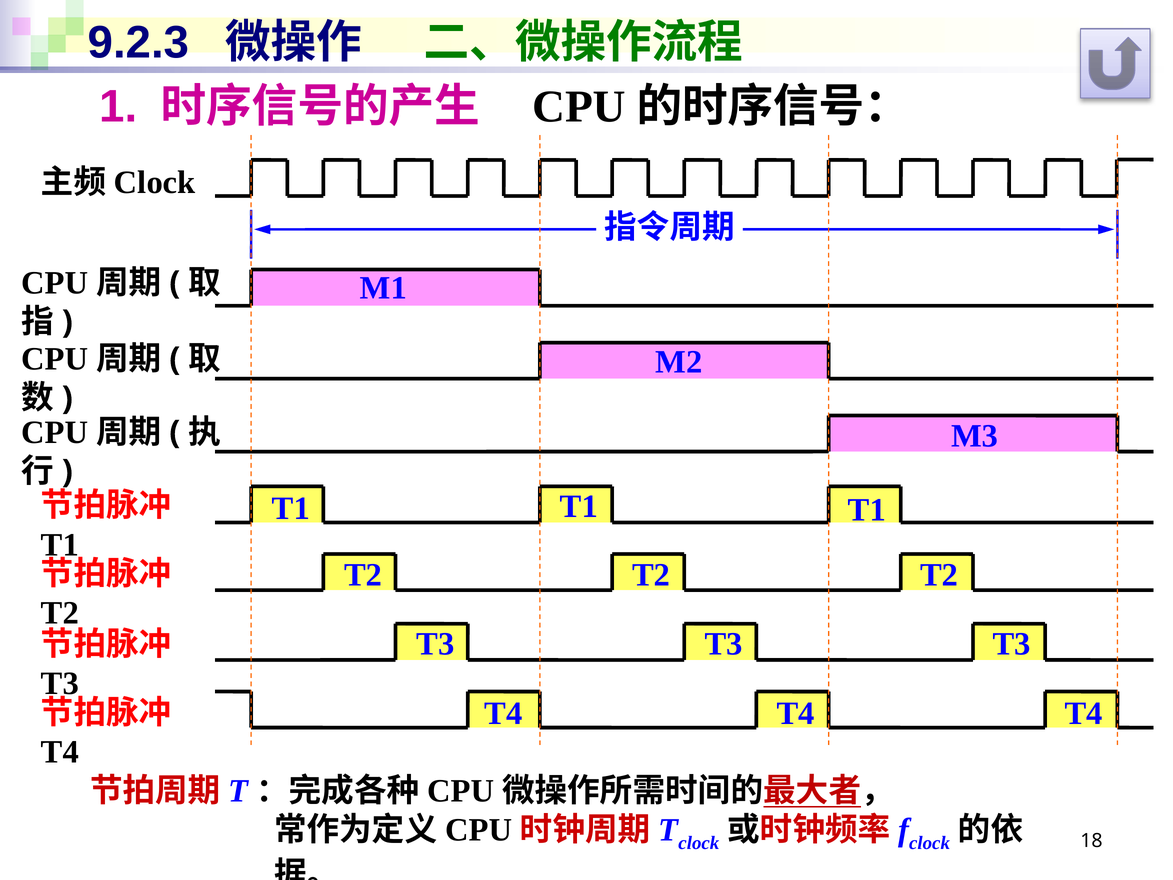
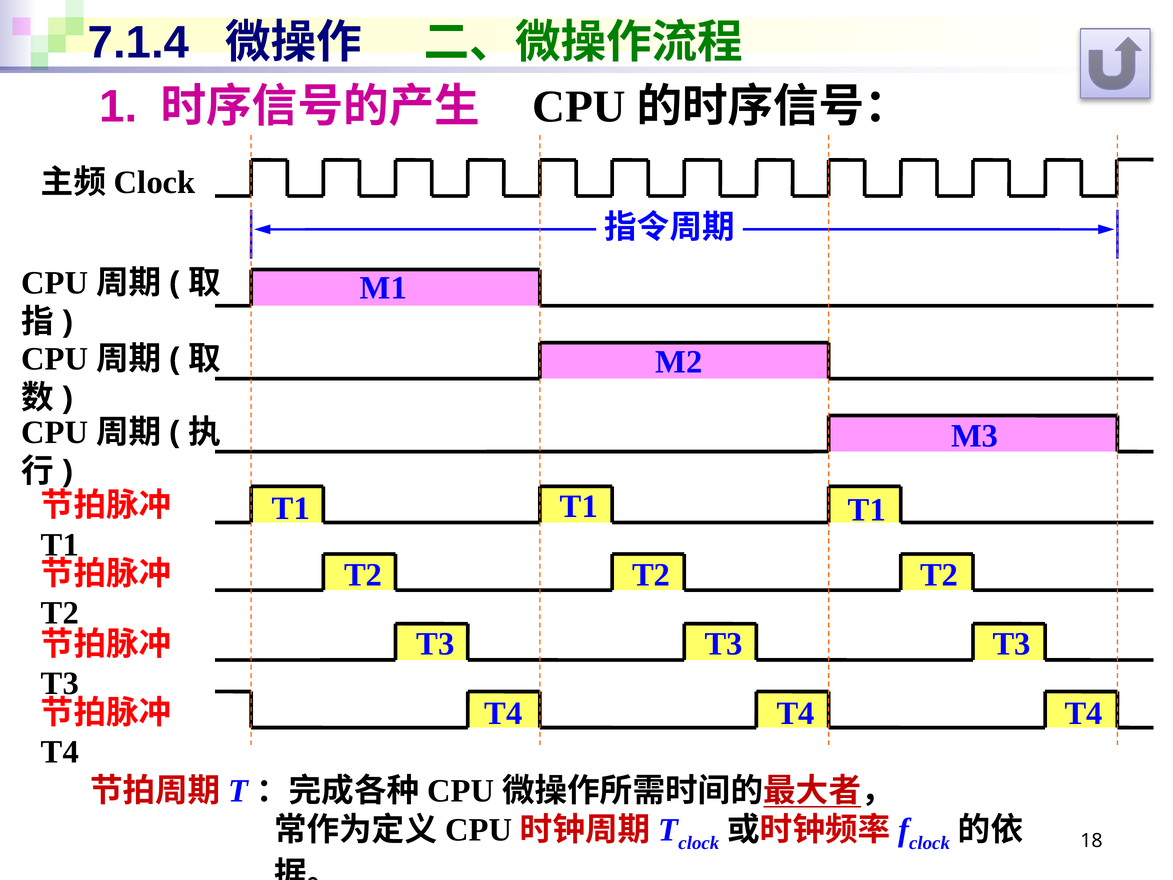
9.2.3: 9.2.3 -> 7.1.4 (138, 42)
